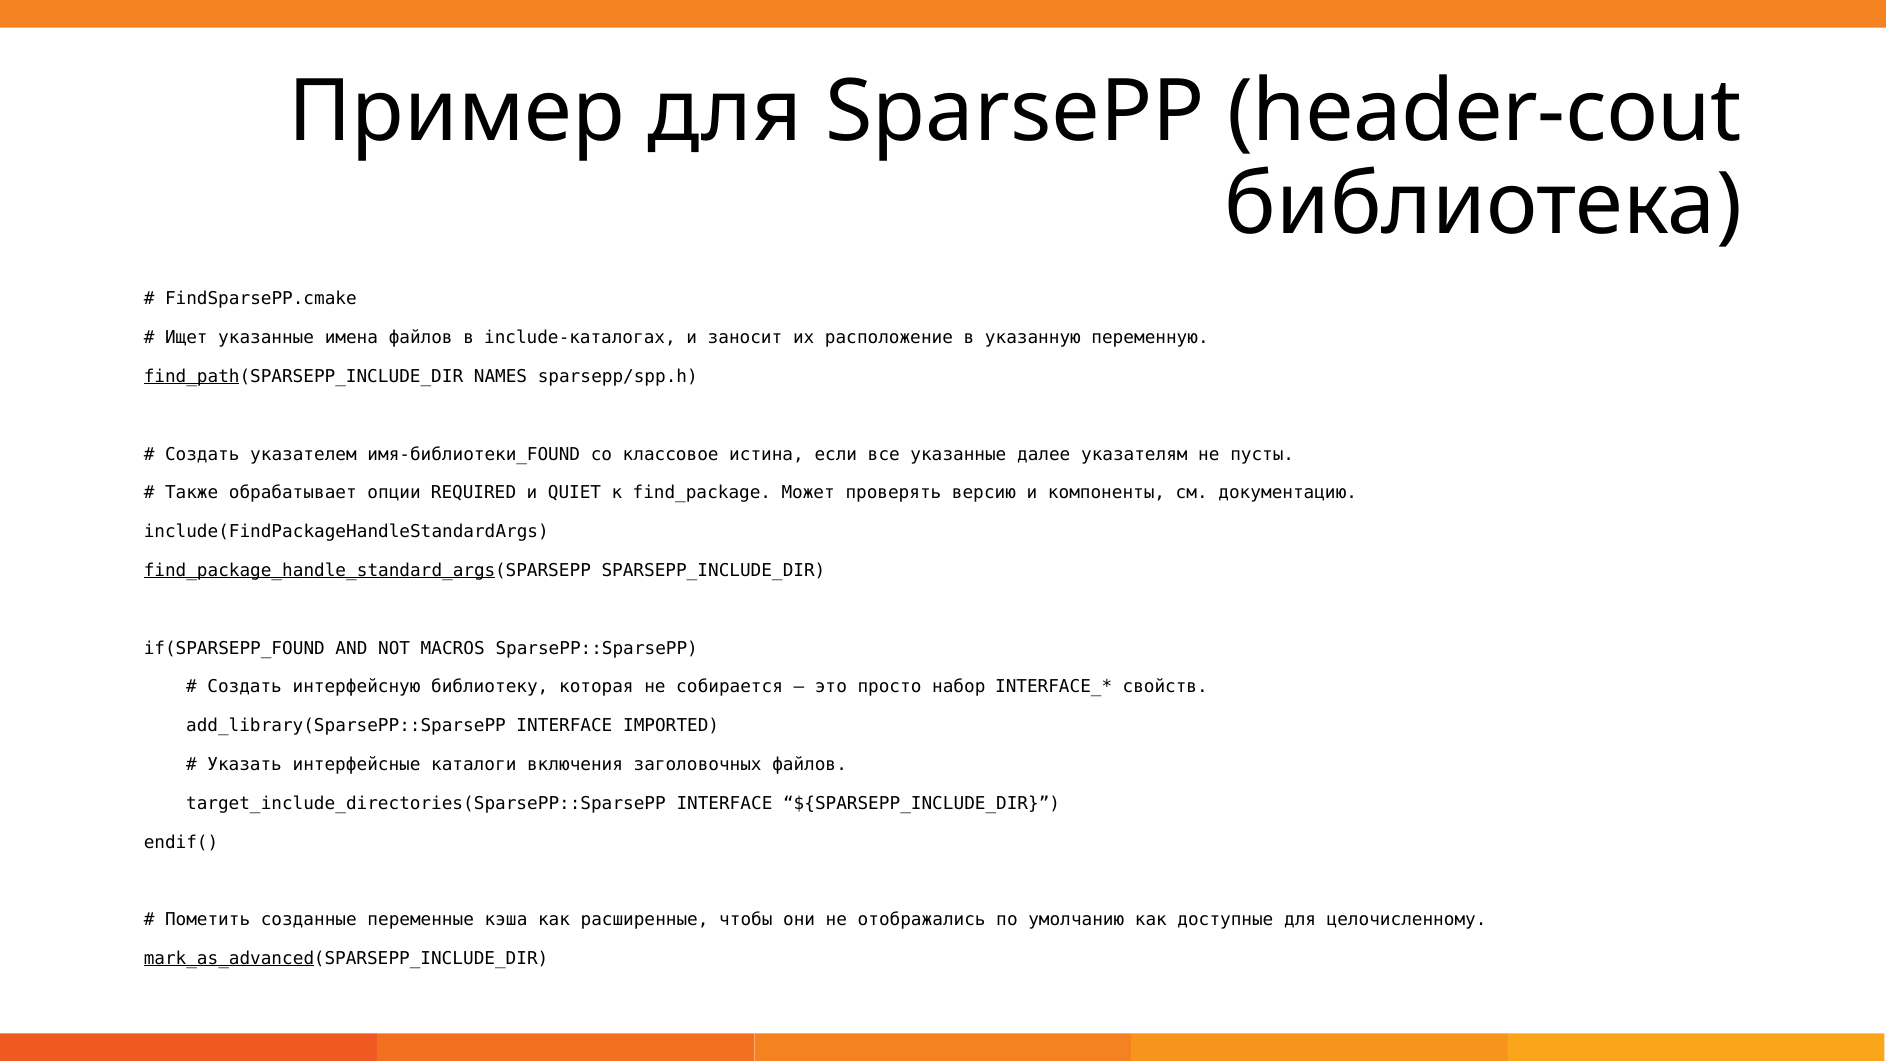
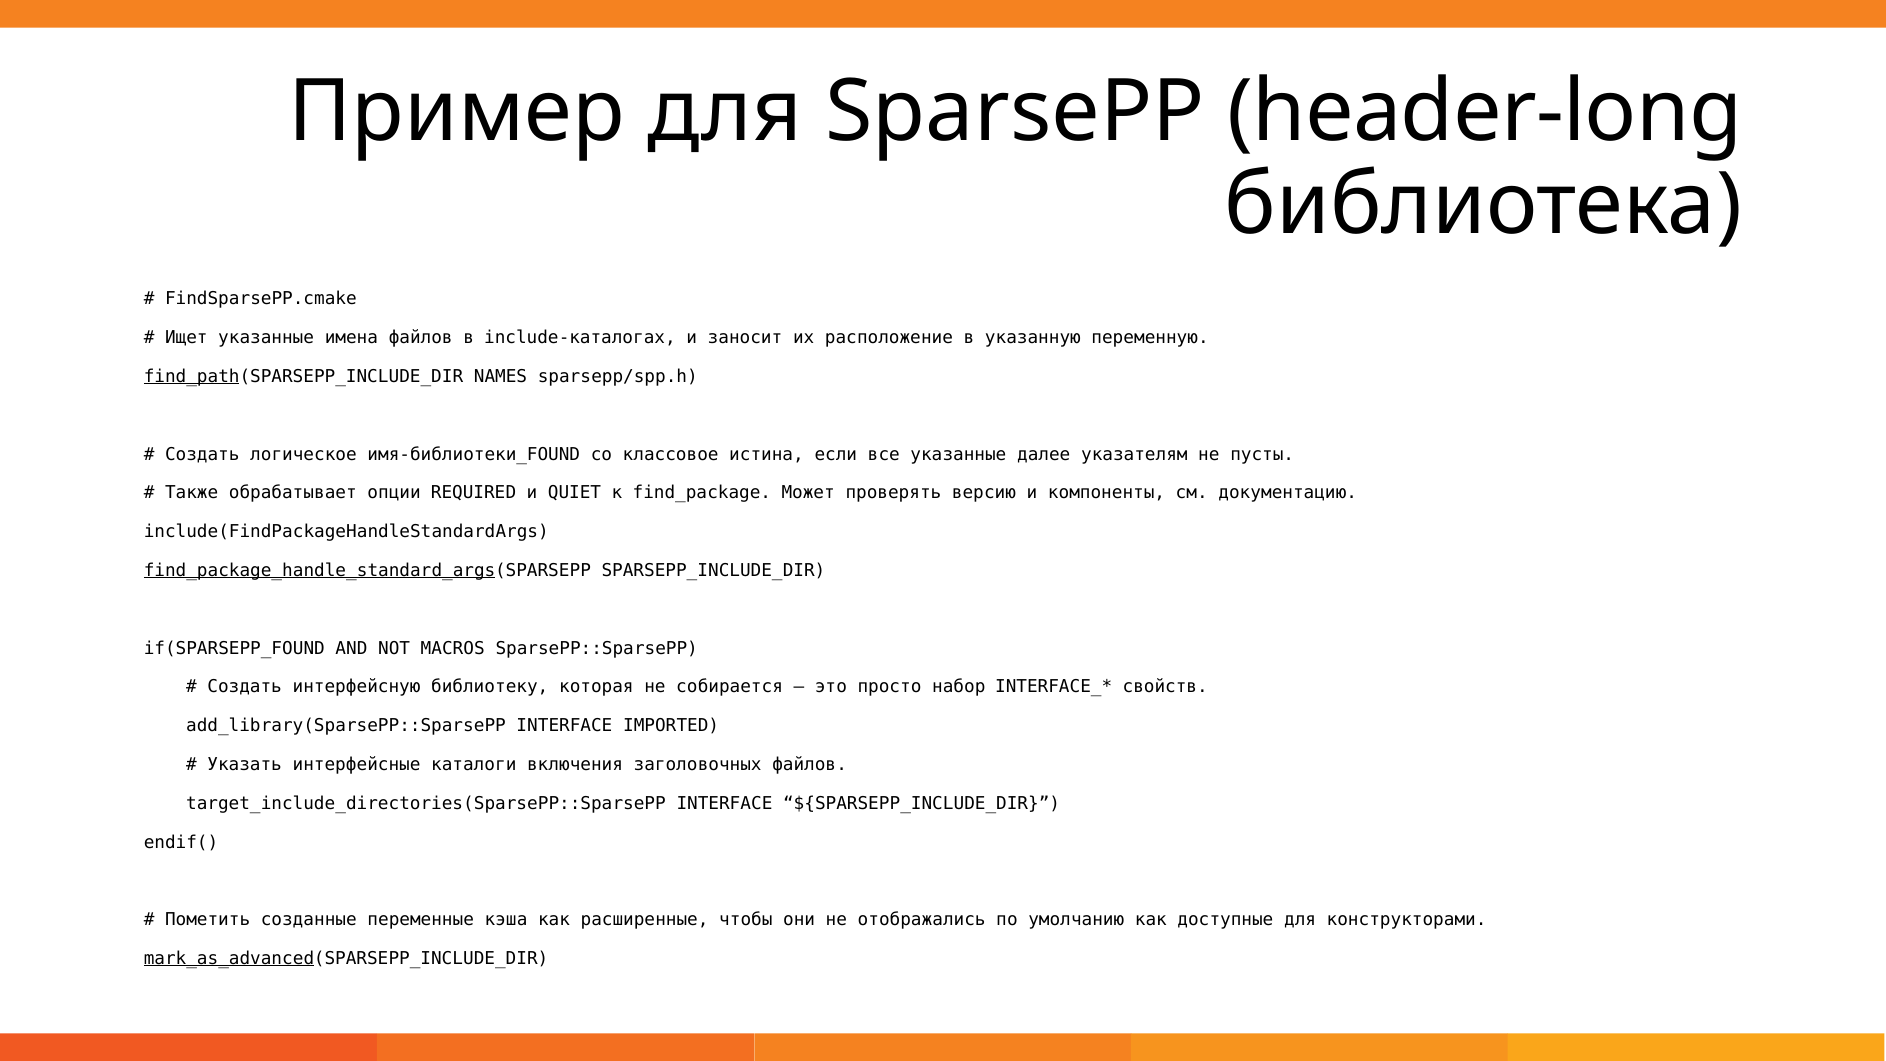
header-cout: header-cout -> header-long (1485, 112)
указателем: указателем -> логическое (303, 454)
целочисленному: целочисленному -> конструкторами (1407, 920)
